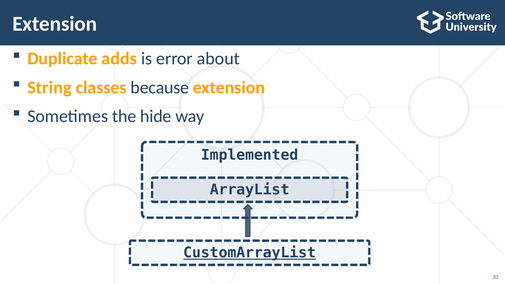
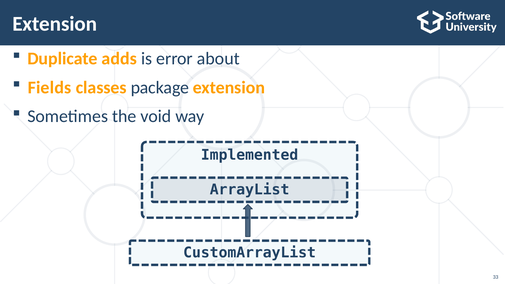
String: String -> Fields (49, 88)
because: because -> package (160, 88)
hide: hide -> void (156, 116)
CustomArrayList underline: present -> none (250, 253)
